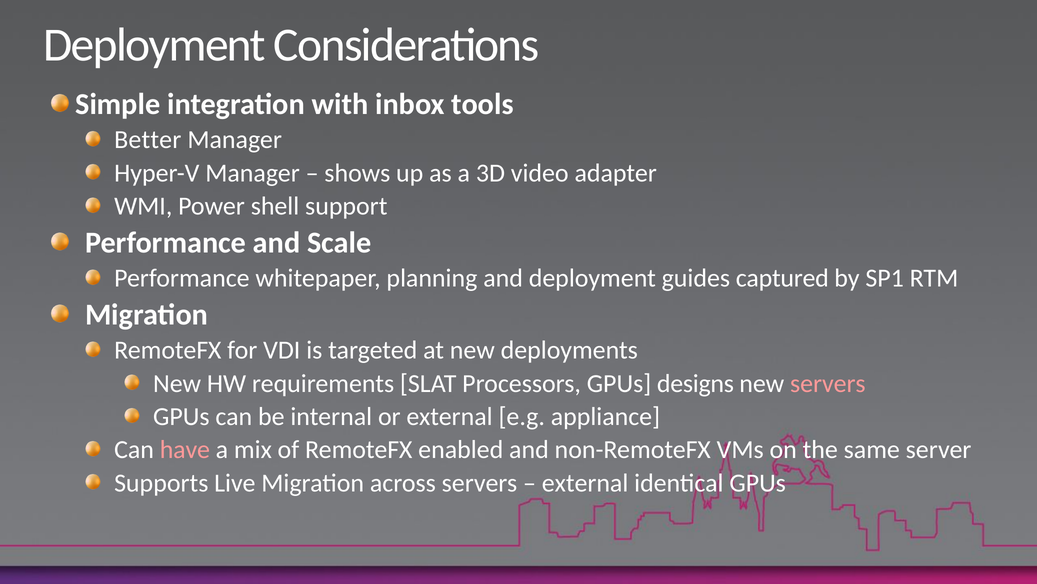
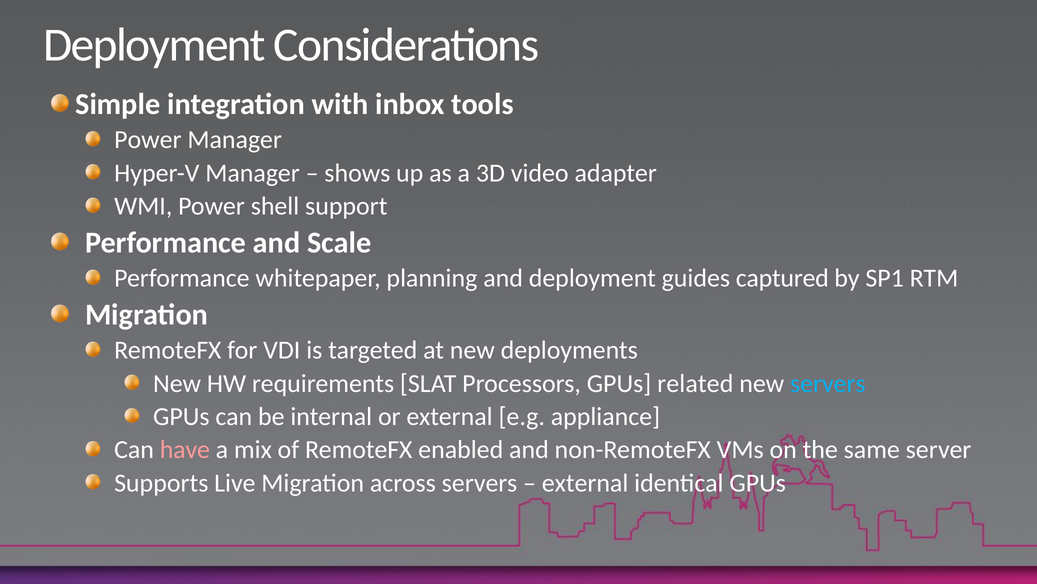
Better: Better -> Power (148, 140)
designs: designs -> related (695, 383)
servers colour: pink -> light blue (828, 383)
